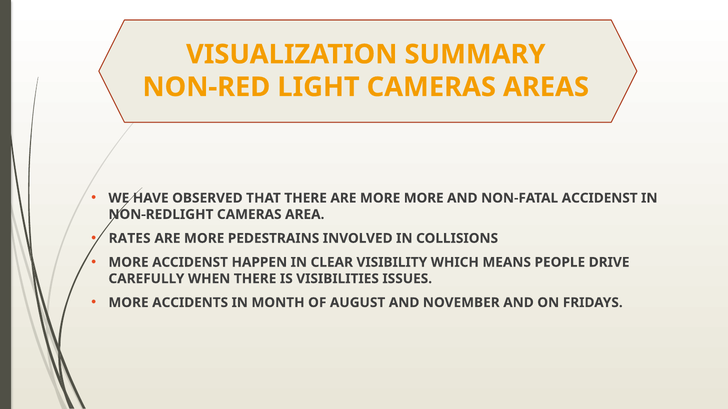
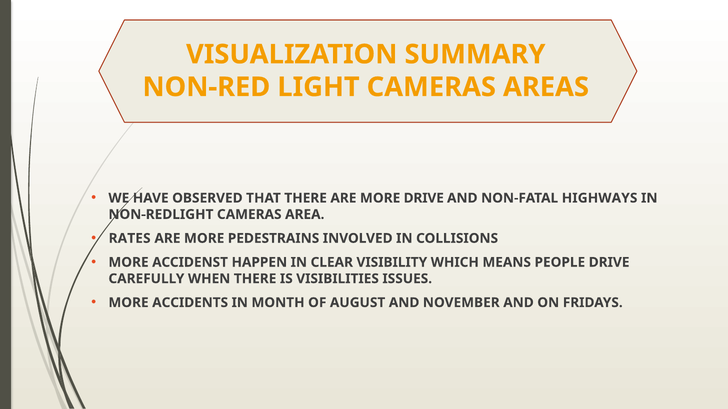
MORE MORE: MORE -> DRIVE (424, 198)
NON-FATAL ACCIDENST: ACCIDENST -> HIGHWAYS (600, 198)
